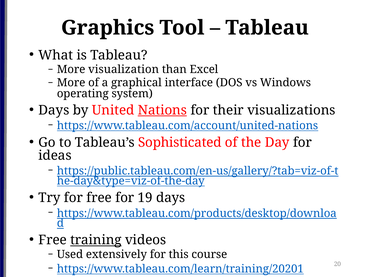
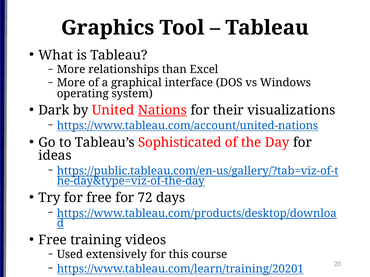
visualization: visualization -> relationships (124, 70)
Days: Days -> Dark (54, 110)
19: 19 -> 72 (145, 198)
training underline: present -> none (96, 240)
